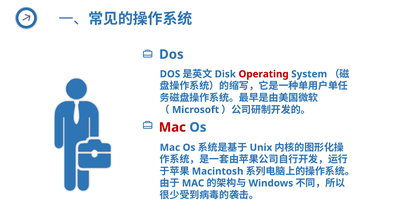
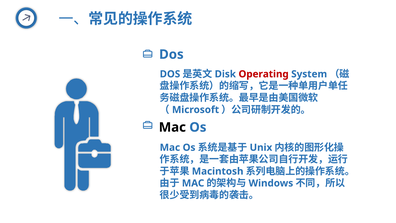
Mac colour: red -> black (172, 127)
